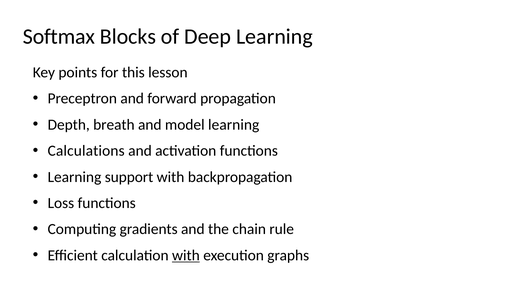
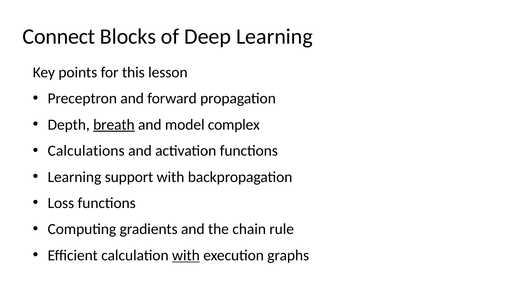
Softmax: Softmax -> Connect (59, 37)
breath underline: none -> present (114, 125)
model learning: learning -> complex (234, 125)
